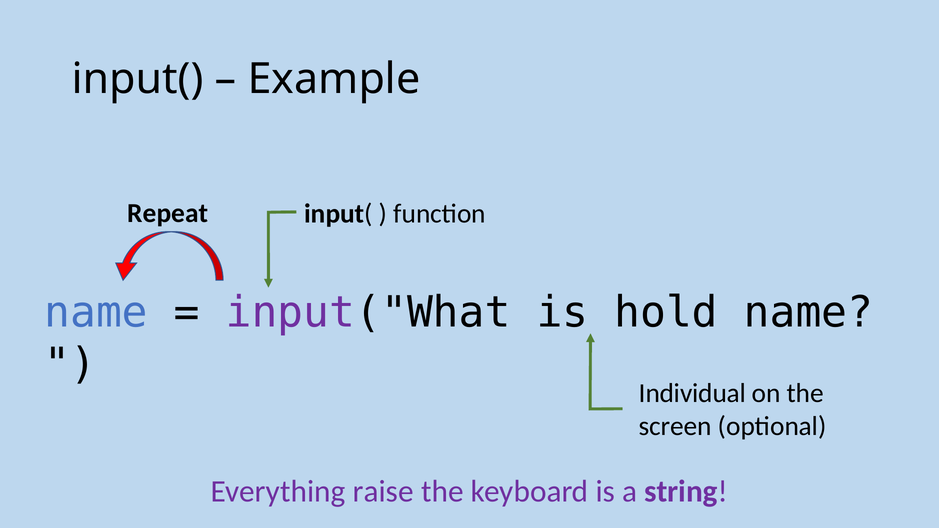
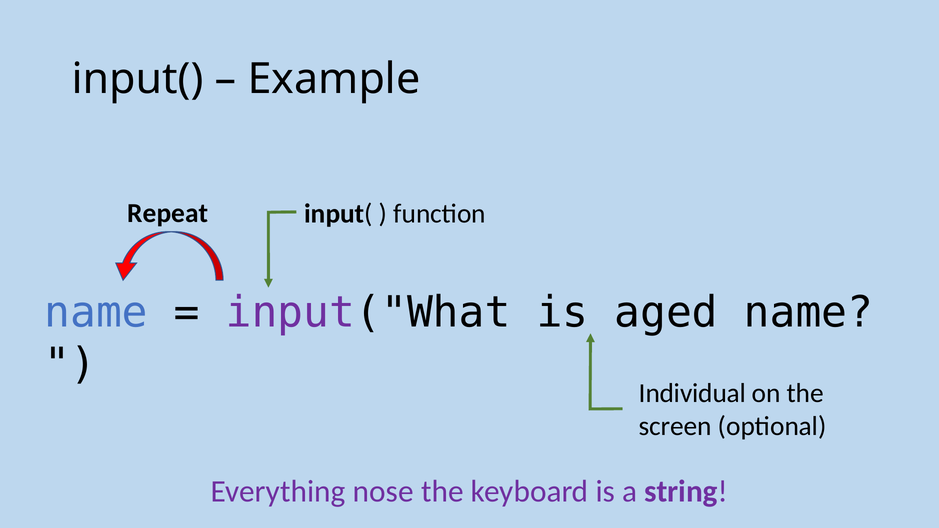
hold: hold -> aged (666, 313)
raise: raise -> nose (383, 492)
